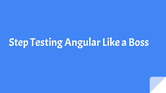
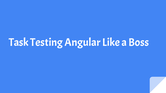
Step: Step -> Task (19, 42)
